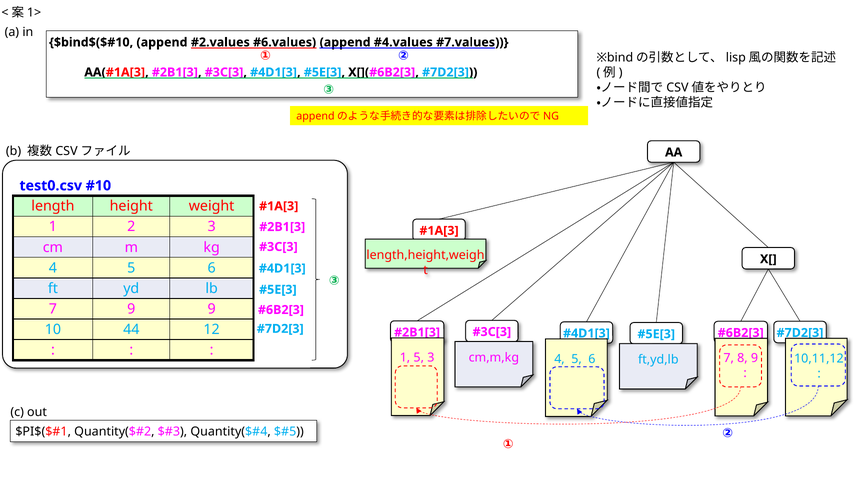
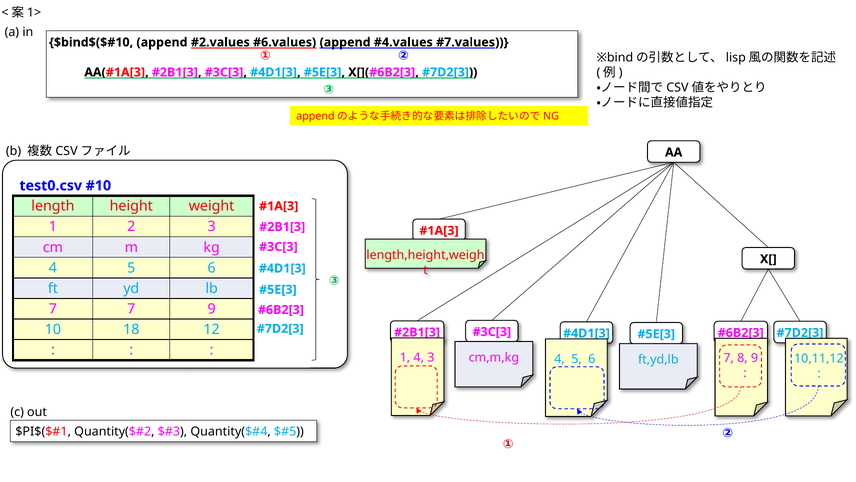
7 9: 9 -> 7 (131, 309)
44: 44 -> 18 (131, 329)
1 5: 5 -> 4 (419, 357)
